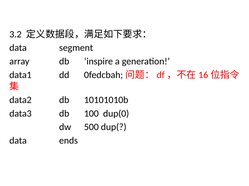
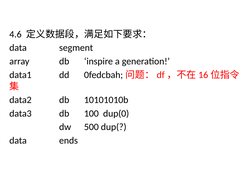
3.2: 3.2 -> 4.6 (15, 34)
